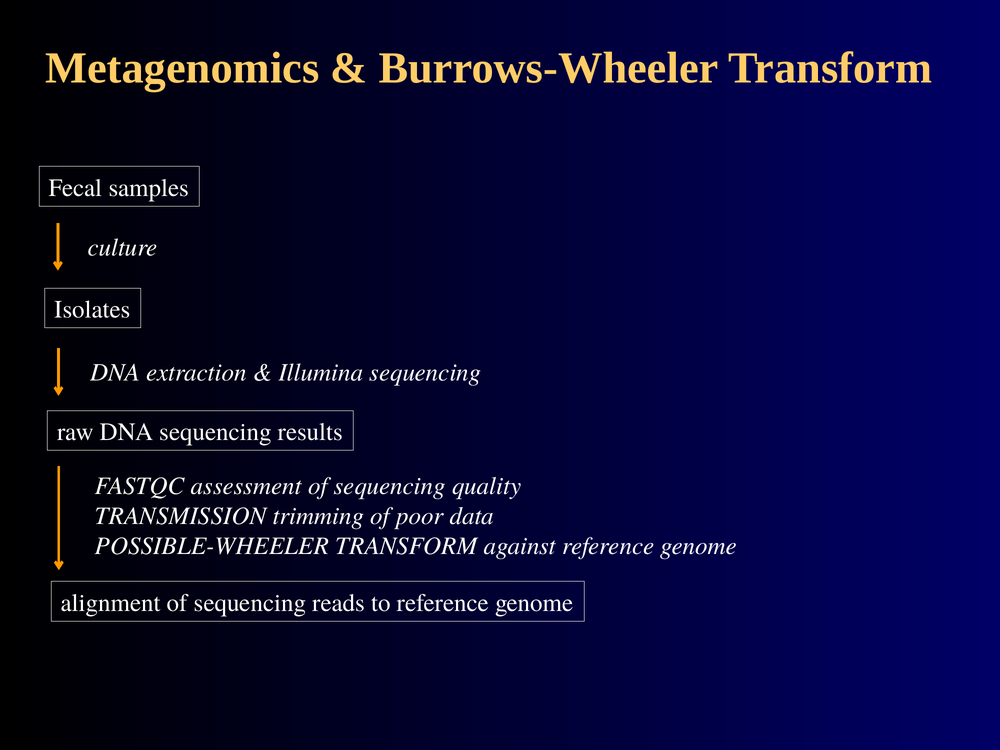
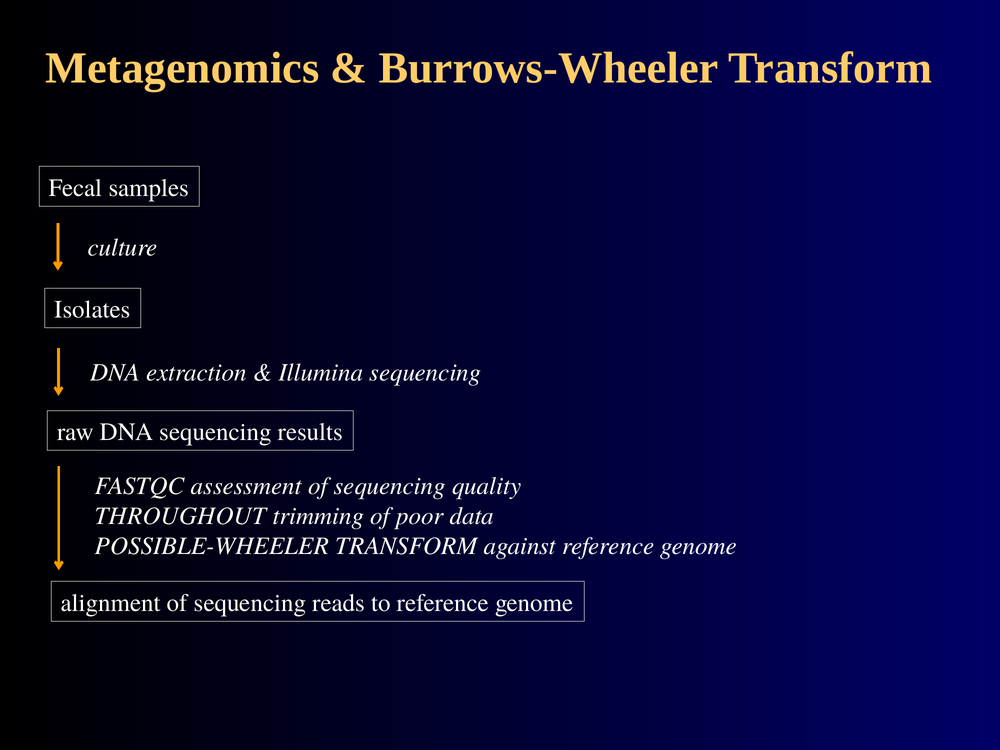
TRANSMISSION: TRANSMISSION -> THROUGHOUT (180, 516)
